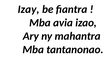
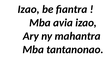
Izay: Izay -> Izao (29, 9)
